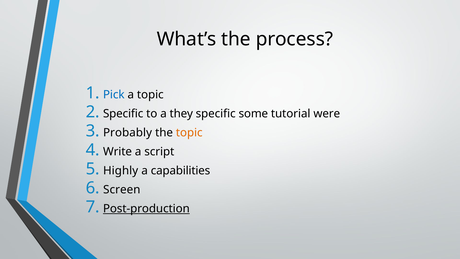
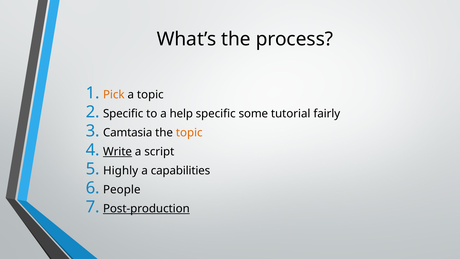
Pick colour: blue -> orange (114, 95)
they: they -> help (181, 114)
were: were -> fairly (327, 114)
Probably: Probably -> Camtasia (128, 133)
Write underline: none -> present (117, 152)
Screen: Screen -> People (122, 189)
